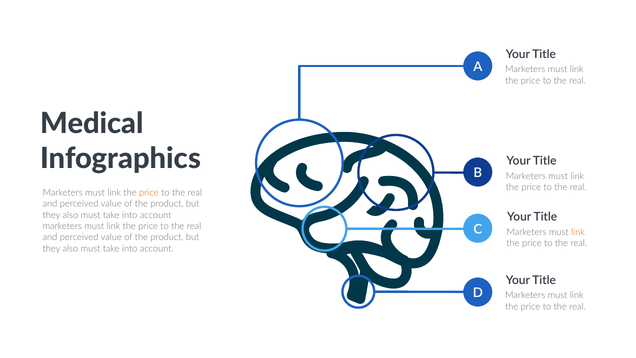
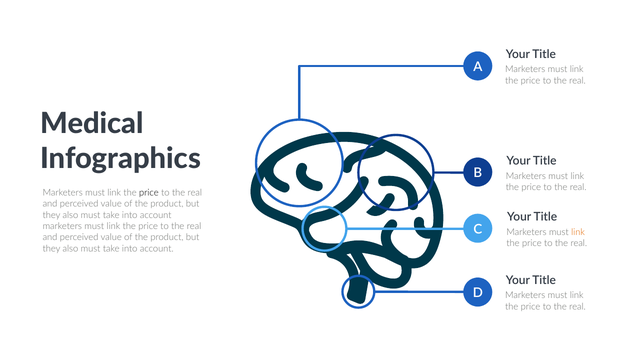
price colour: orange -> black (149, 193)
